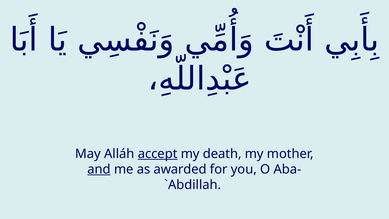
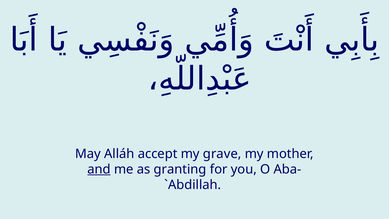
accept underline: present -> none (158, 154)
death: death -> grave (222, 154)
awarded: awarded -> granting (180, 169)
